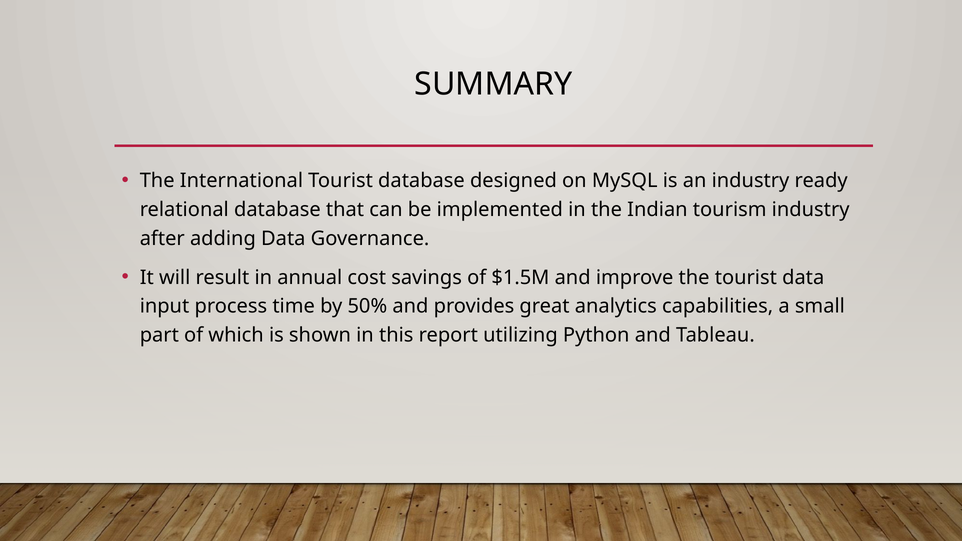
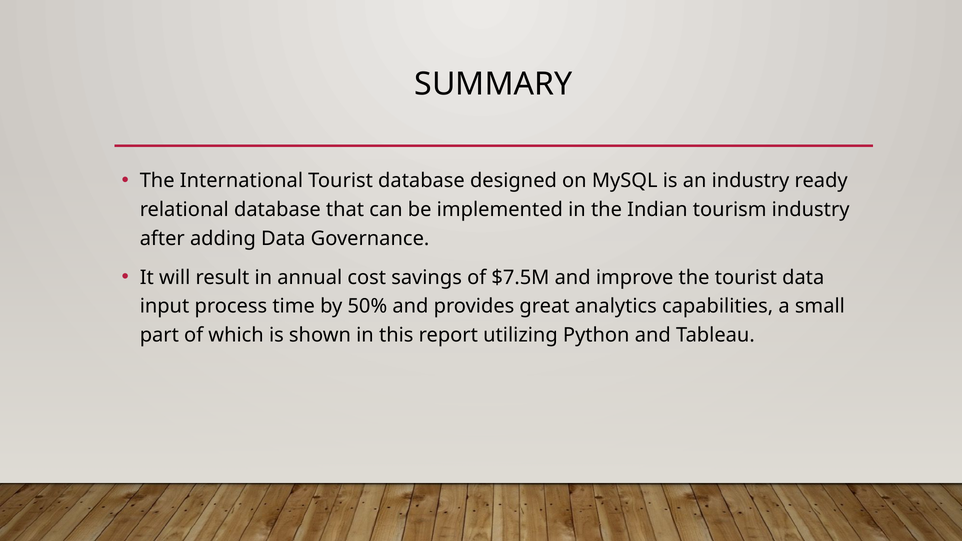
$1.5M: $1.5M -> $7.5M (520, 277)
